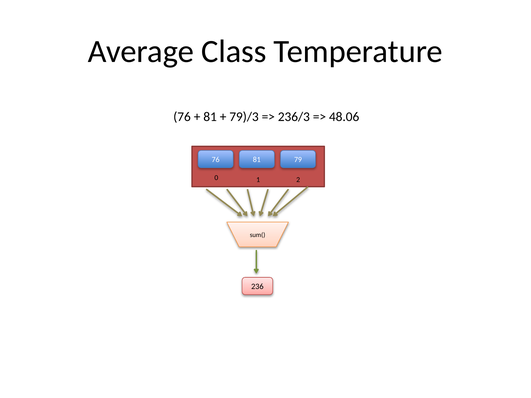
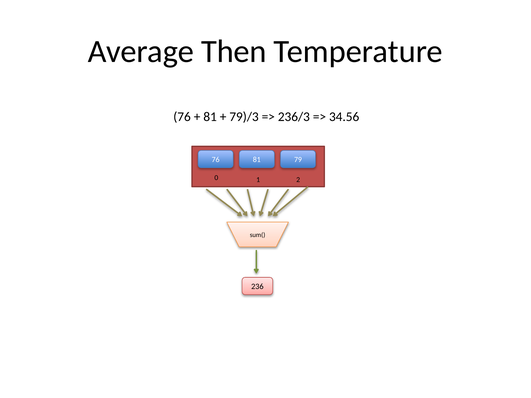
Class: Class -> Then (234, 51)
48.06: 48.06 -> 34.56 (344, 117)
